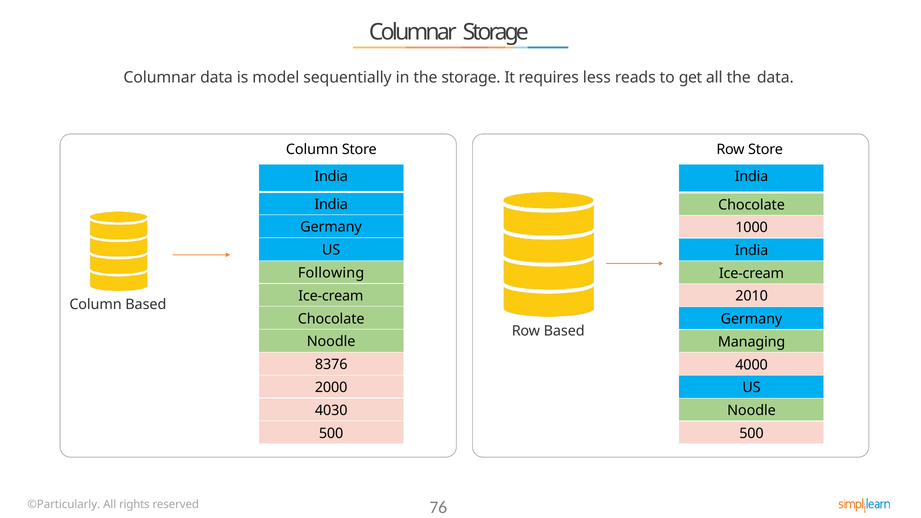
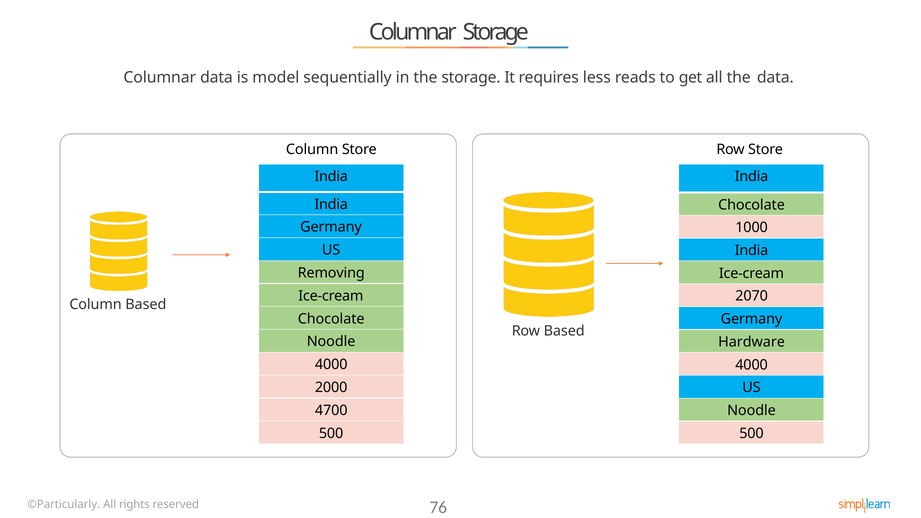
Following: Following -> Removing (331, 273)
2010: 2010 -> 2070 (752, 296)
Managing: Managing -> Hardware (752, 342)
8376: 8376 -> 4000 (331, 365)
4030: 4030 -> 4700 (331, 411)
